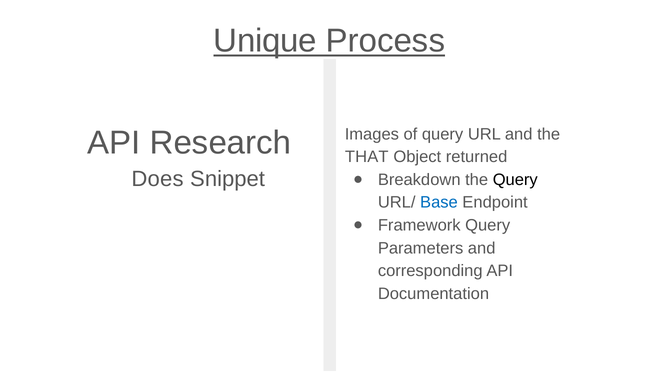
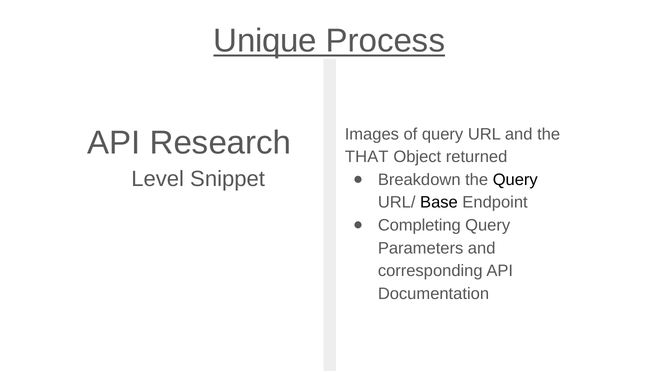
Does: Does -> Level (158, 179)
Base colour: blue -> black (439, 203)
Framework: Framework -> Completing (419, 226)
